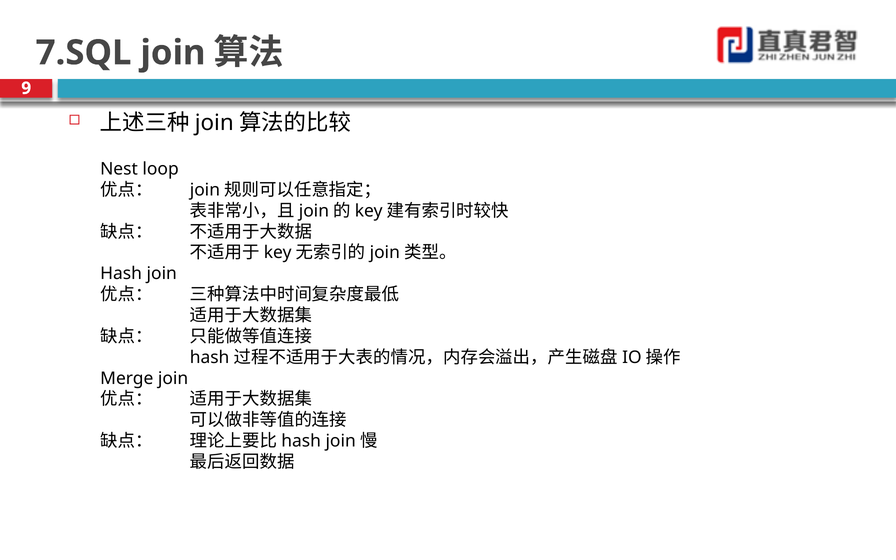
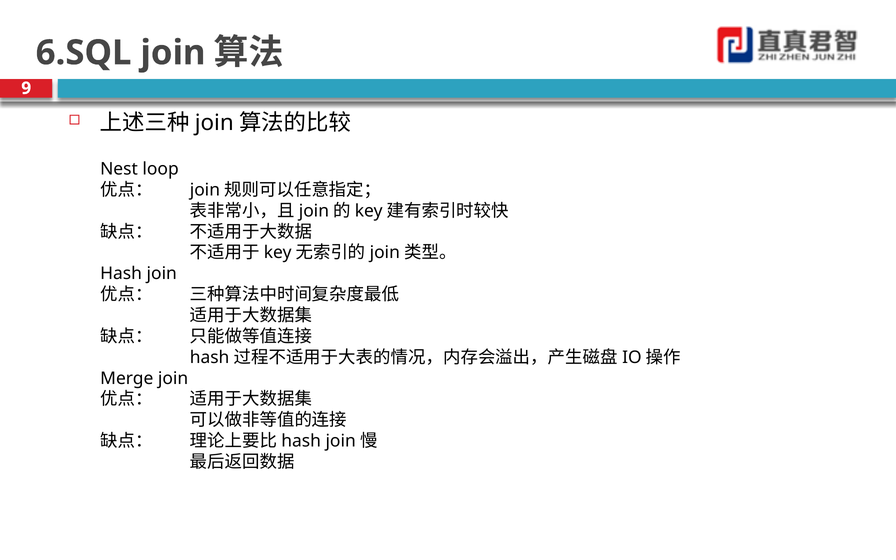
7.SQL: 7.SQL -> 6.SQL (84, 53)
